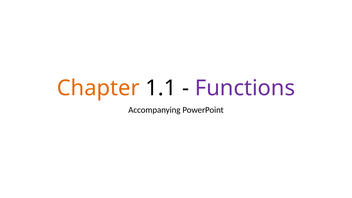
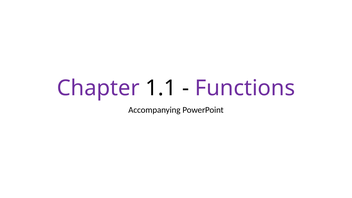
Chapter colour: orange -> purple (98, 88)
